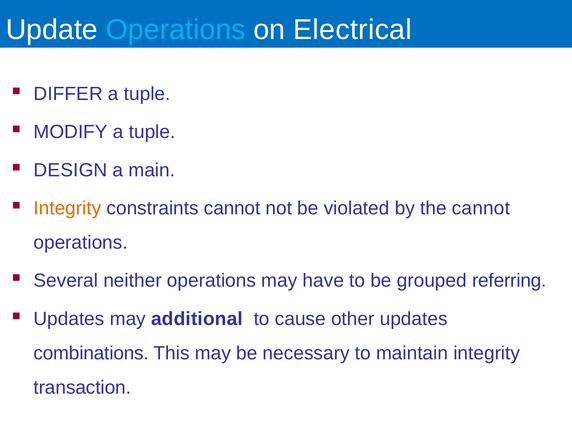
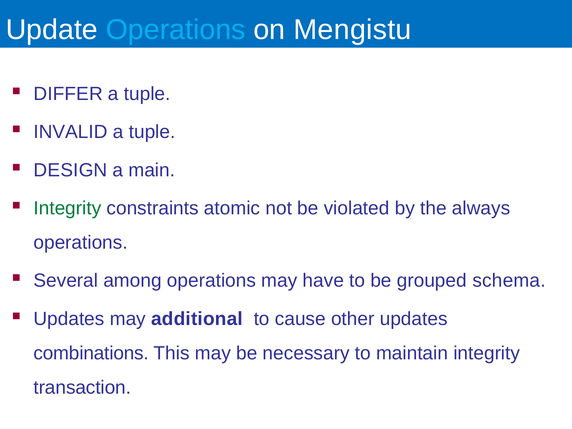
Electrical: Electrical -> Mengistu (353, 30)
MODIFY: MODIFY -> INVALID (71, 132)
Integrity colour: orange -> green (67, 208)
constraints cannot: cannot -> atomic (232, 208)
the cannot: cannot -> always (481, 208)
neither: neither -> among (133, 281)
referring: referring -> schema (509, 281)
